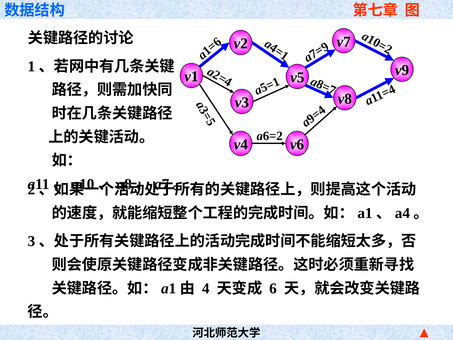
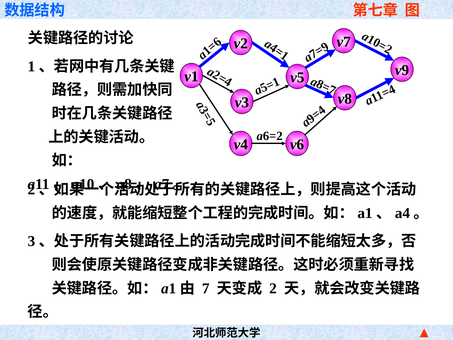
4: 4 -> 7 (206, 288)
6: 6 -> 2 (273, 288)
